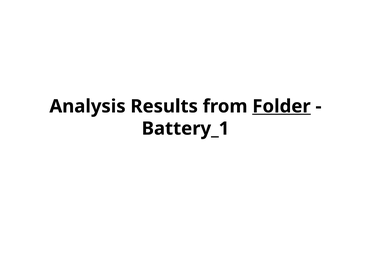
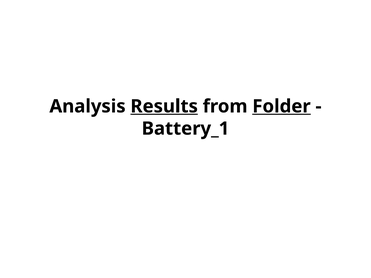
Results underline: none -> present (164, 106)
